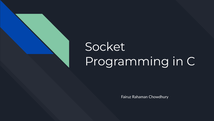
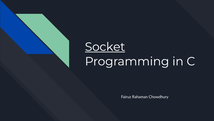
Socket underline: none -> present (105, 47)
